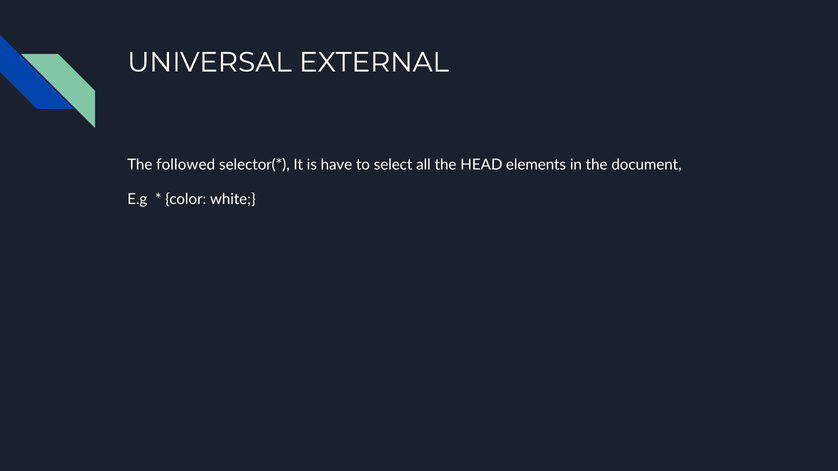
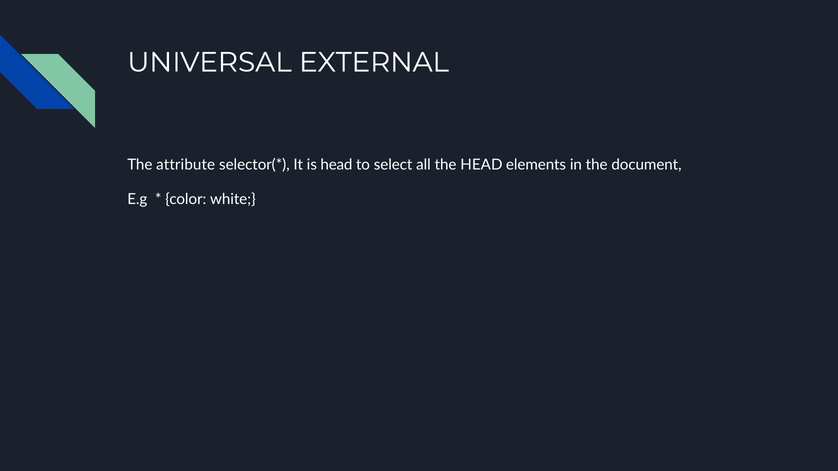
followed: followed -> attribute (186, 165)
is have: have -> head (336, 165)
